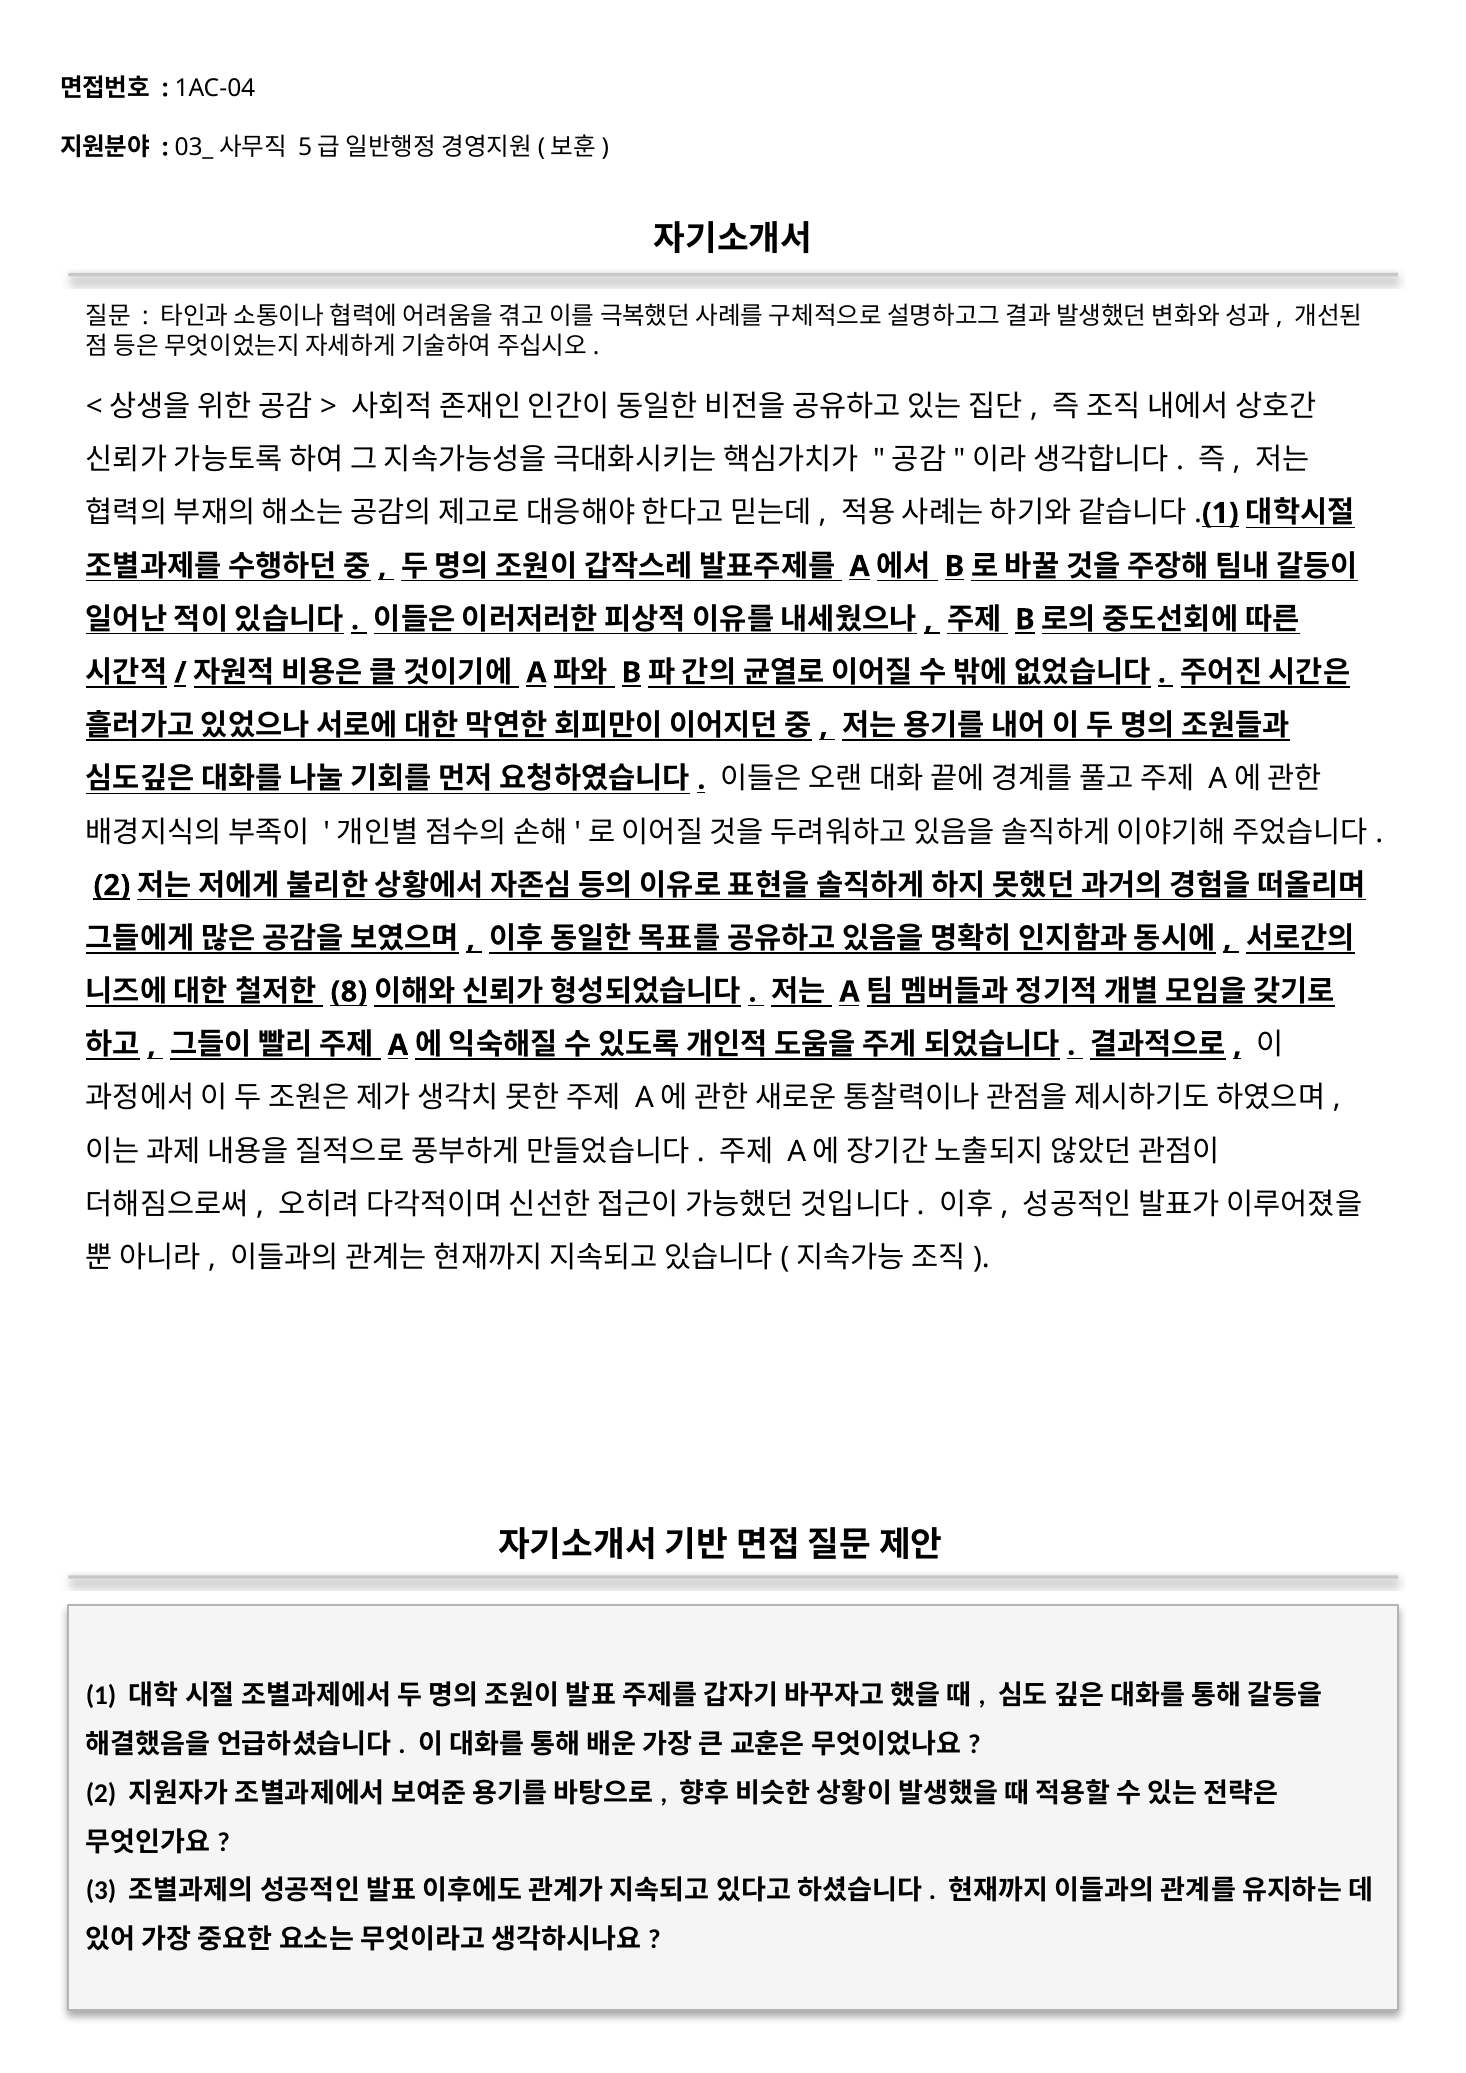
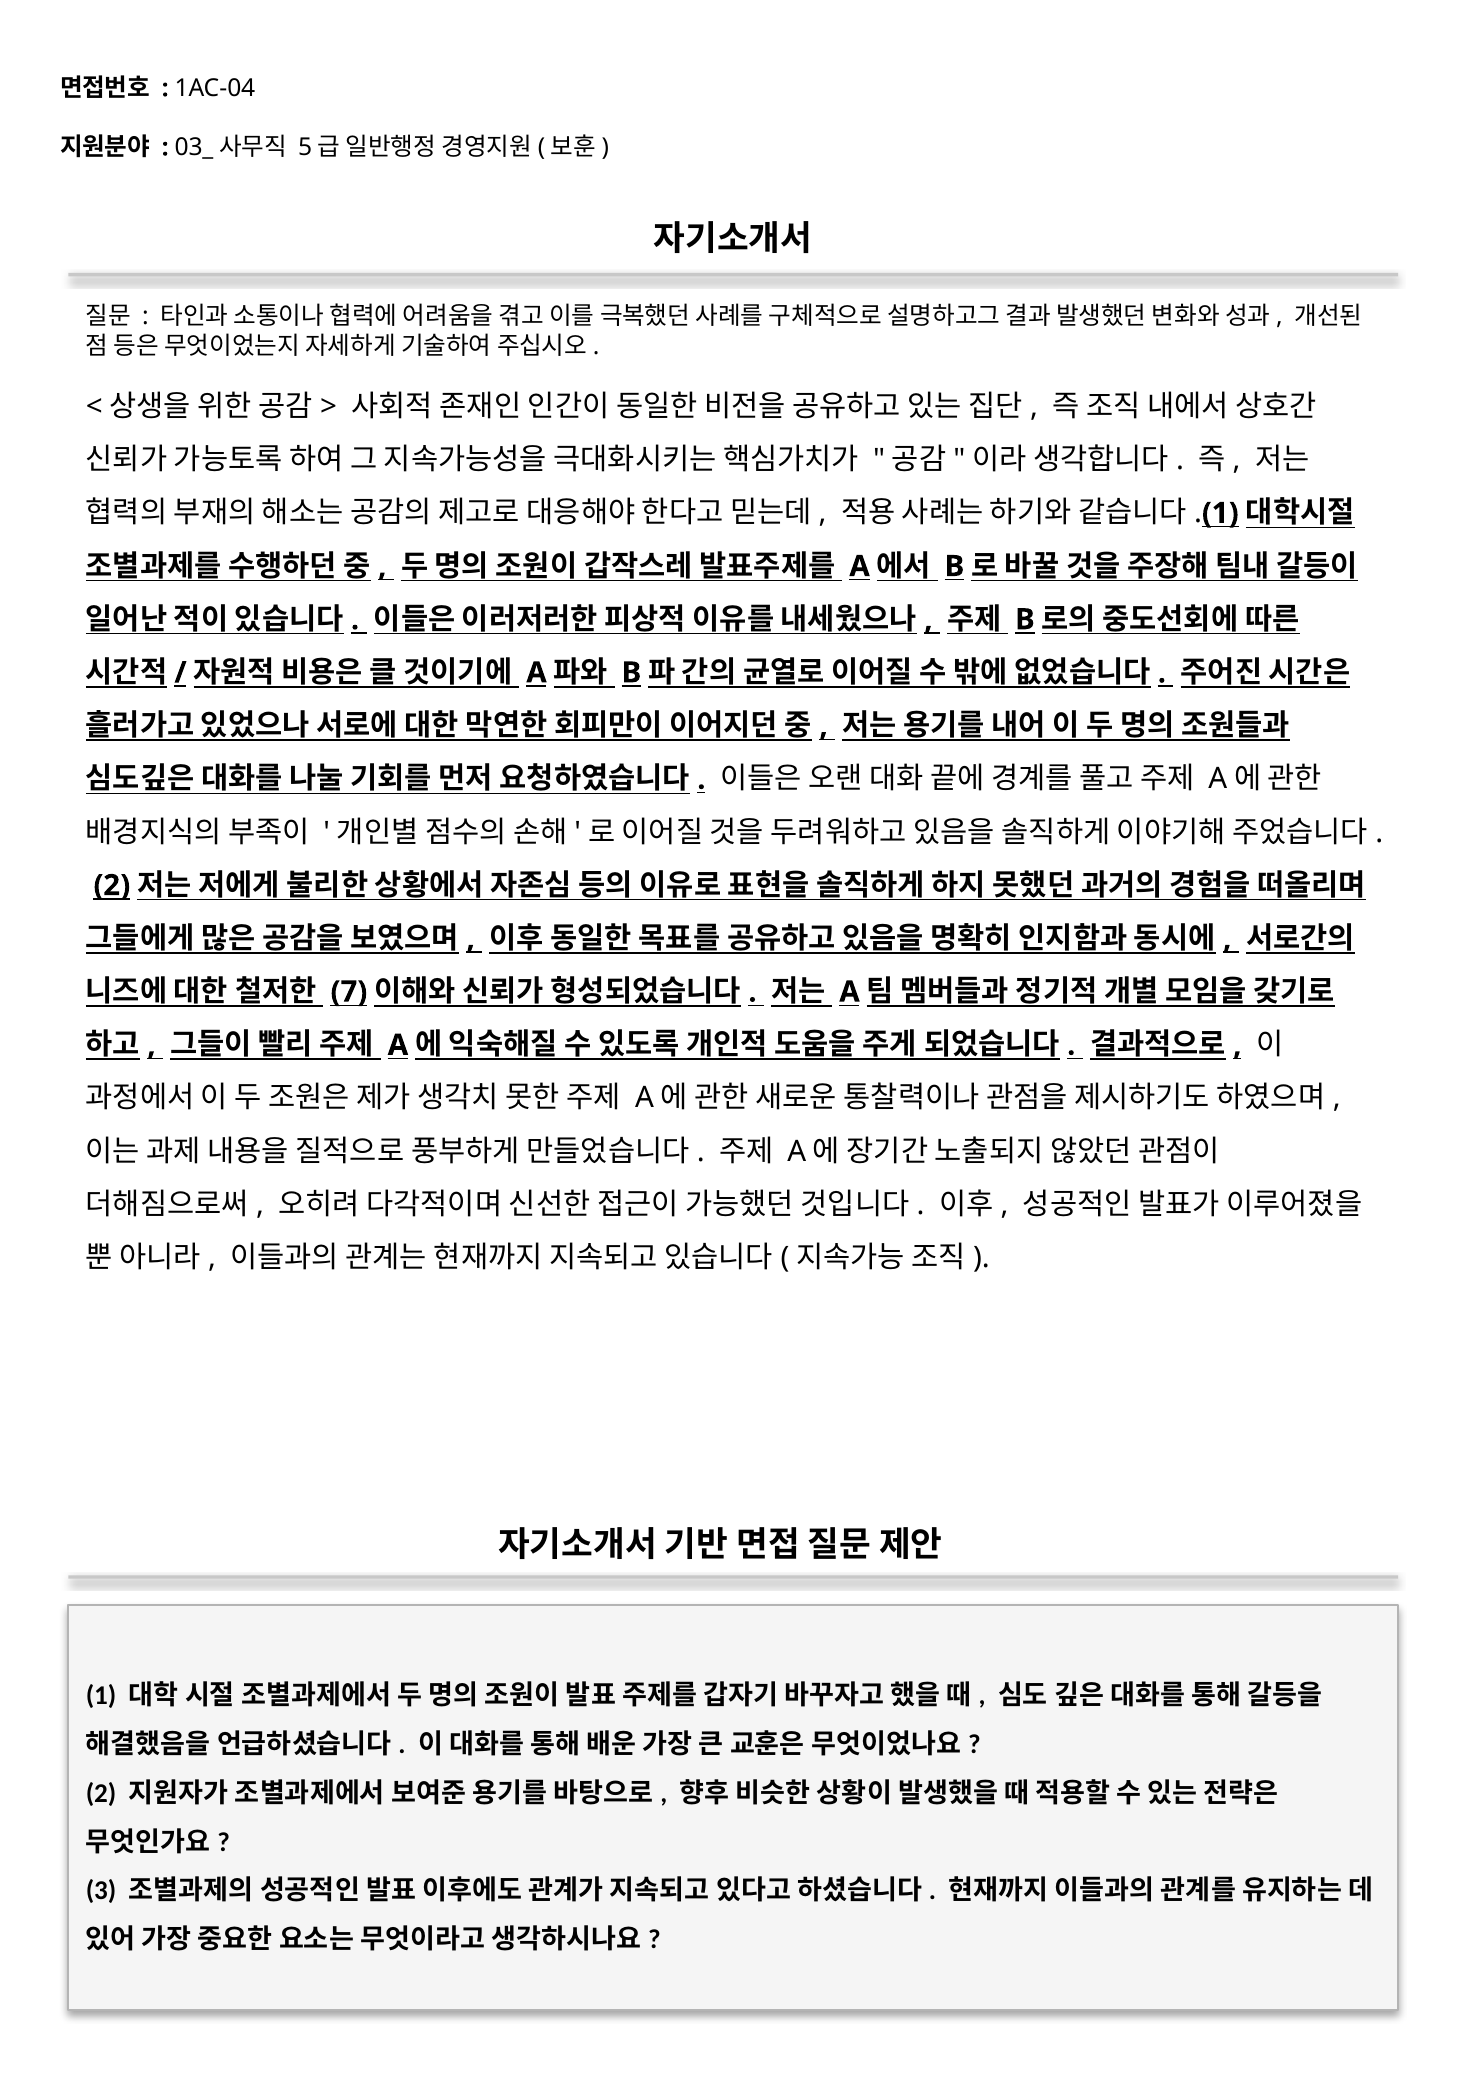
8: 8 -> 7 (349, 992)
